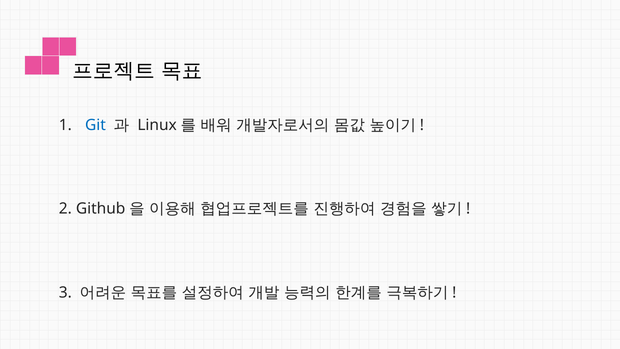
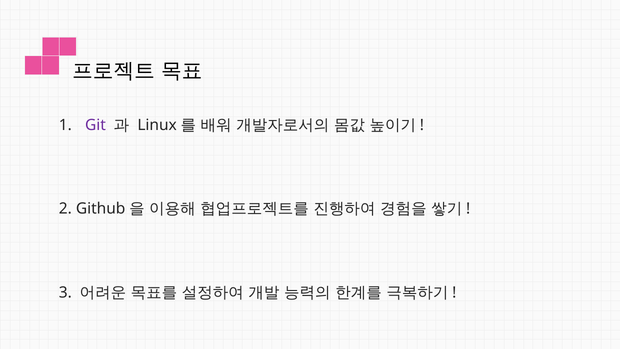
Git colour: blue -> purple (95, 125)
